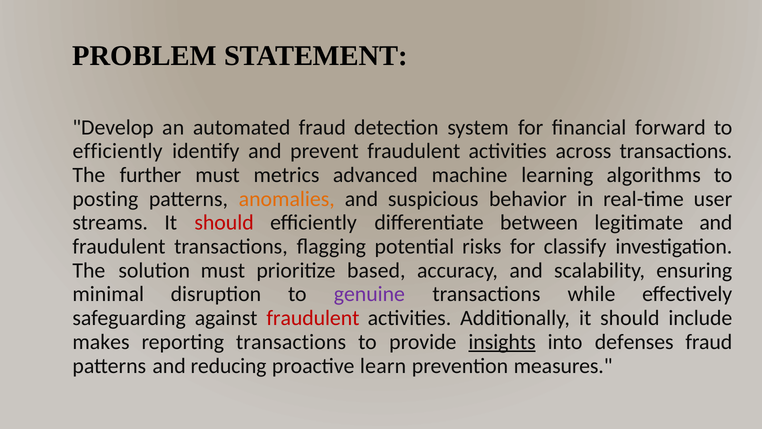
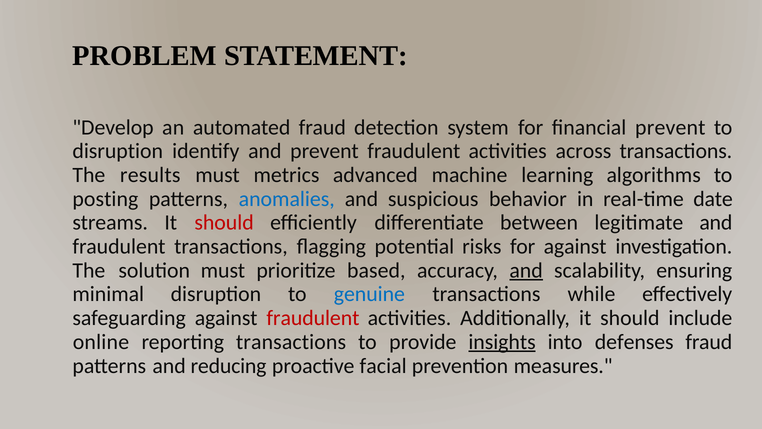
financial forward: forward -> prevent (670, 127)
efficiently: efficiently -> disruption (118, 151)
further: further -> results (150, 175)
anomalies colour: orange -> blue (287, 199)
user: user -> date (713, 199)
for classify: classify -> against (575, 246)
and underline: none -> present (526, 270)
genuine colour: purple -> blue (369, 294)
makes: makes -> online (101, 342)
learn: learn -> facial (383, 366)
